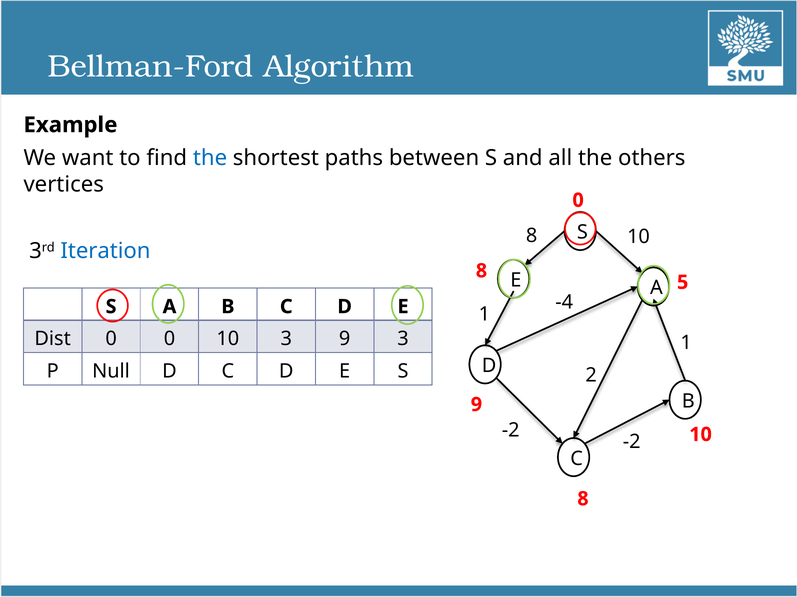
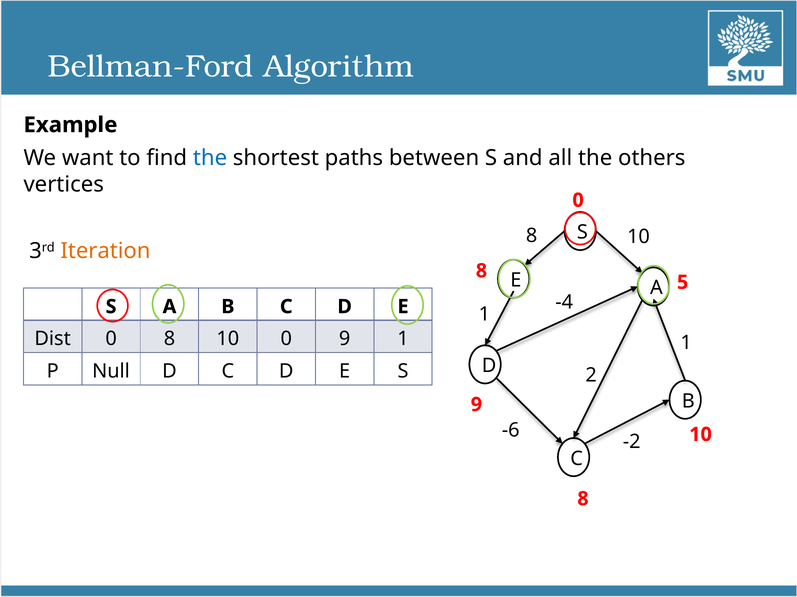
Iteration colour: blue -> orange (105, 251)
0 0: 0 -> 8 (169, 339)
10 3: 3 -> 0 (286, 339)
9 3: 3 -> 1 (403, 339)
-2: -2 -> -6 (511, 431)
